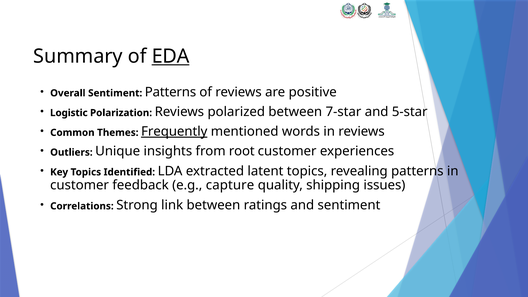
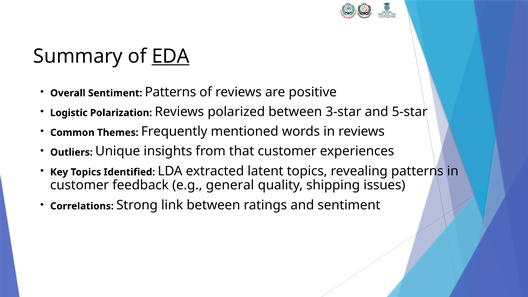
7-star: 7-star -> 3-star (343, 112)
Frequently underline: present -> none (174, 132)
root: root -> that (242, 151)
capture: capture -> general (230, 185)
